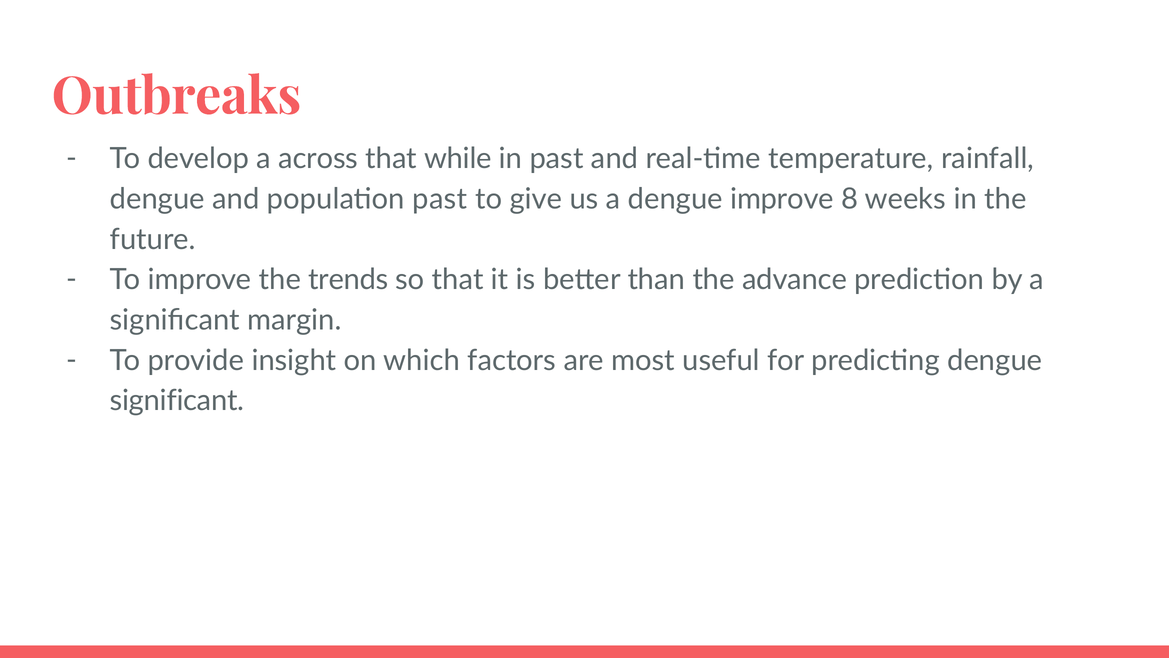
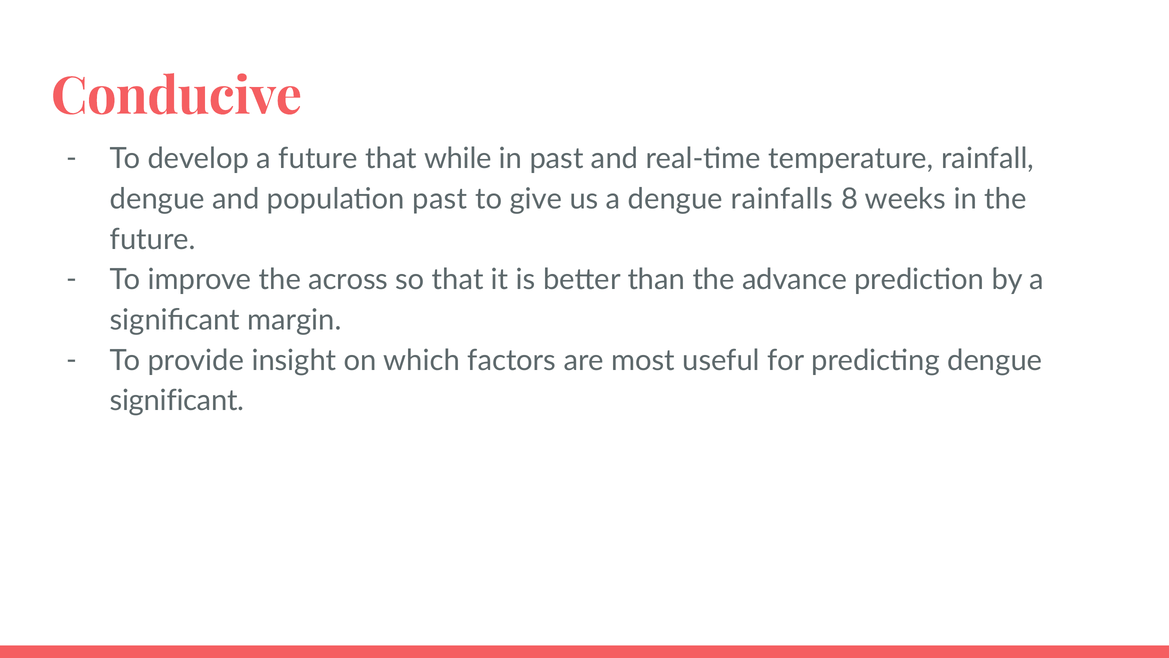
Outbreaks: Outbreaks -> Conducive (176, 97)
a across: across -> future (318, 159)
dengue improve: improve -> rainfalls (782, 199)
trends: trends -> across (348, 280)
